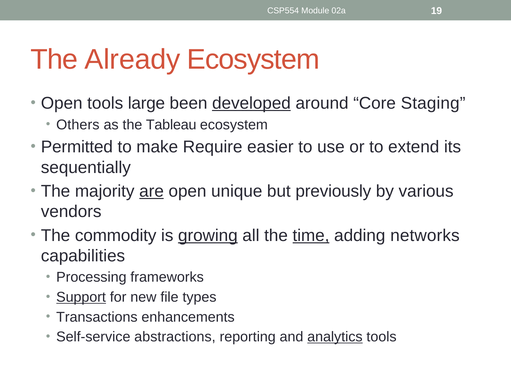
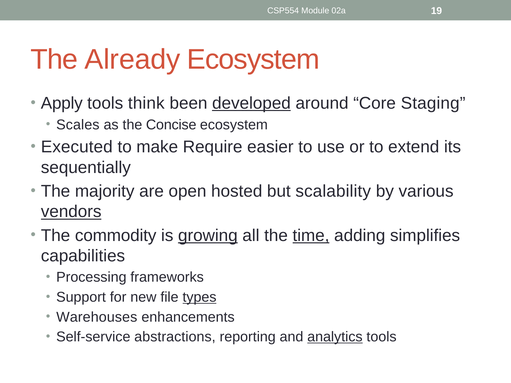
Open: Open -> Apply (62, 103)
large: large -> think (146, 103)
Others: Others -> Scales (78, 125)
Tableau: Tableau -> Concise (171, 125)
Permitted: Permitted -> Executed (77, 147)
are underline: present -> none (152, 191)
unique: unique -> hosted (237, 191)
previously: previously -> scalability (333, 191)
vendors underline: none -> present (71, 212)
networks: networks -> simplifies (425, 236)
Support underline: present -> none (81, 297)
types underline: none -> present (199, 297)
Transactions: Transactions -> Warehouses (97, 317)
